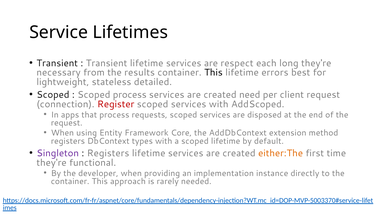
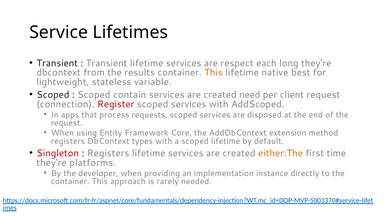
necessary: necessary -> dbcontext (59, 73)
This colour: black -> orange (213, 73)
errors: errors -> native (275, 73)
detailed: detailed -> variable (153, 82)
Scoped process: process -> contain (130, 95)
Singleton colour: purple -> red (58, 153)
functional: functional -> platforms (93, 163)
